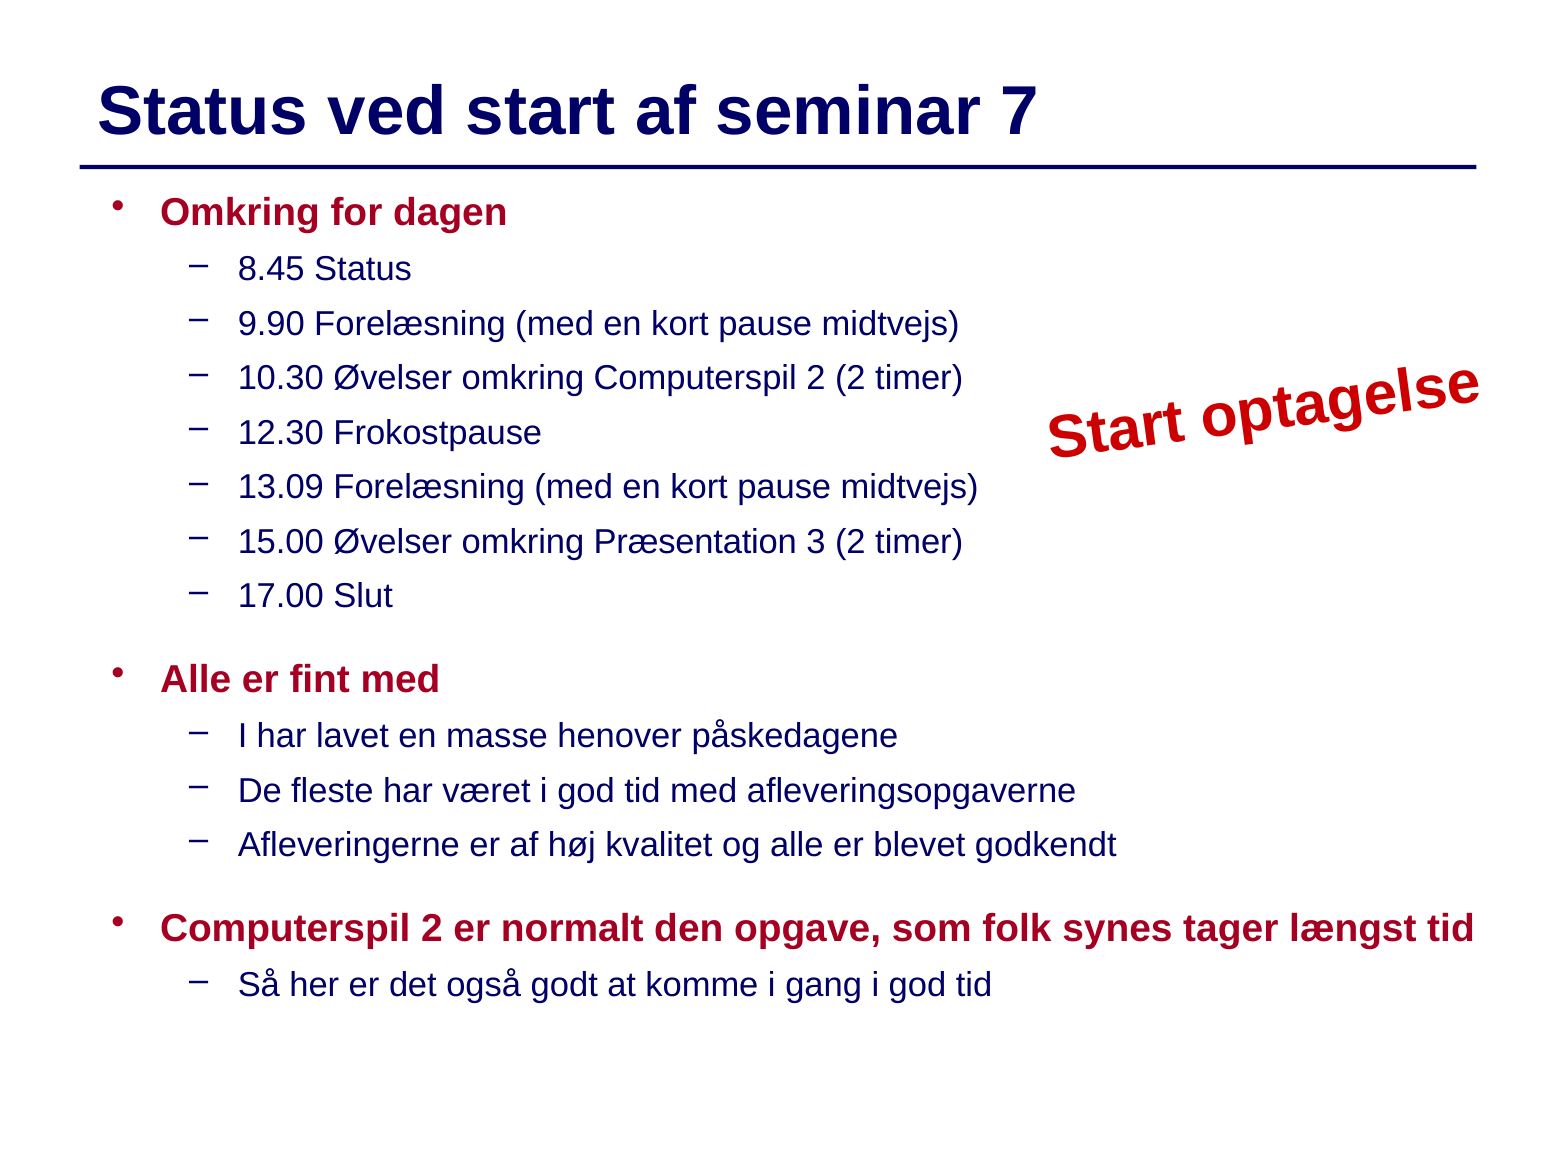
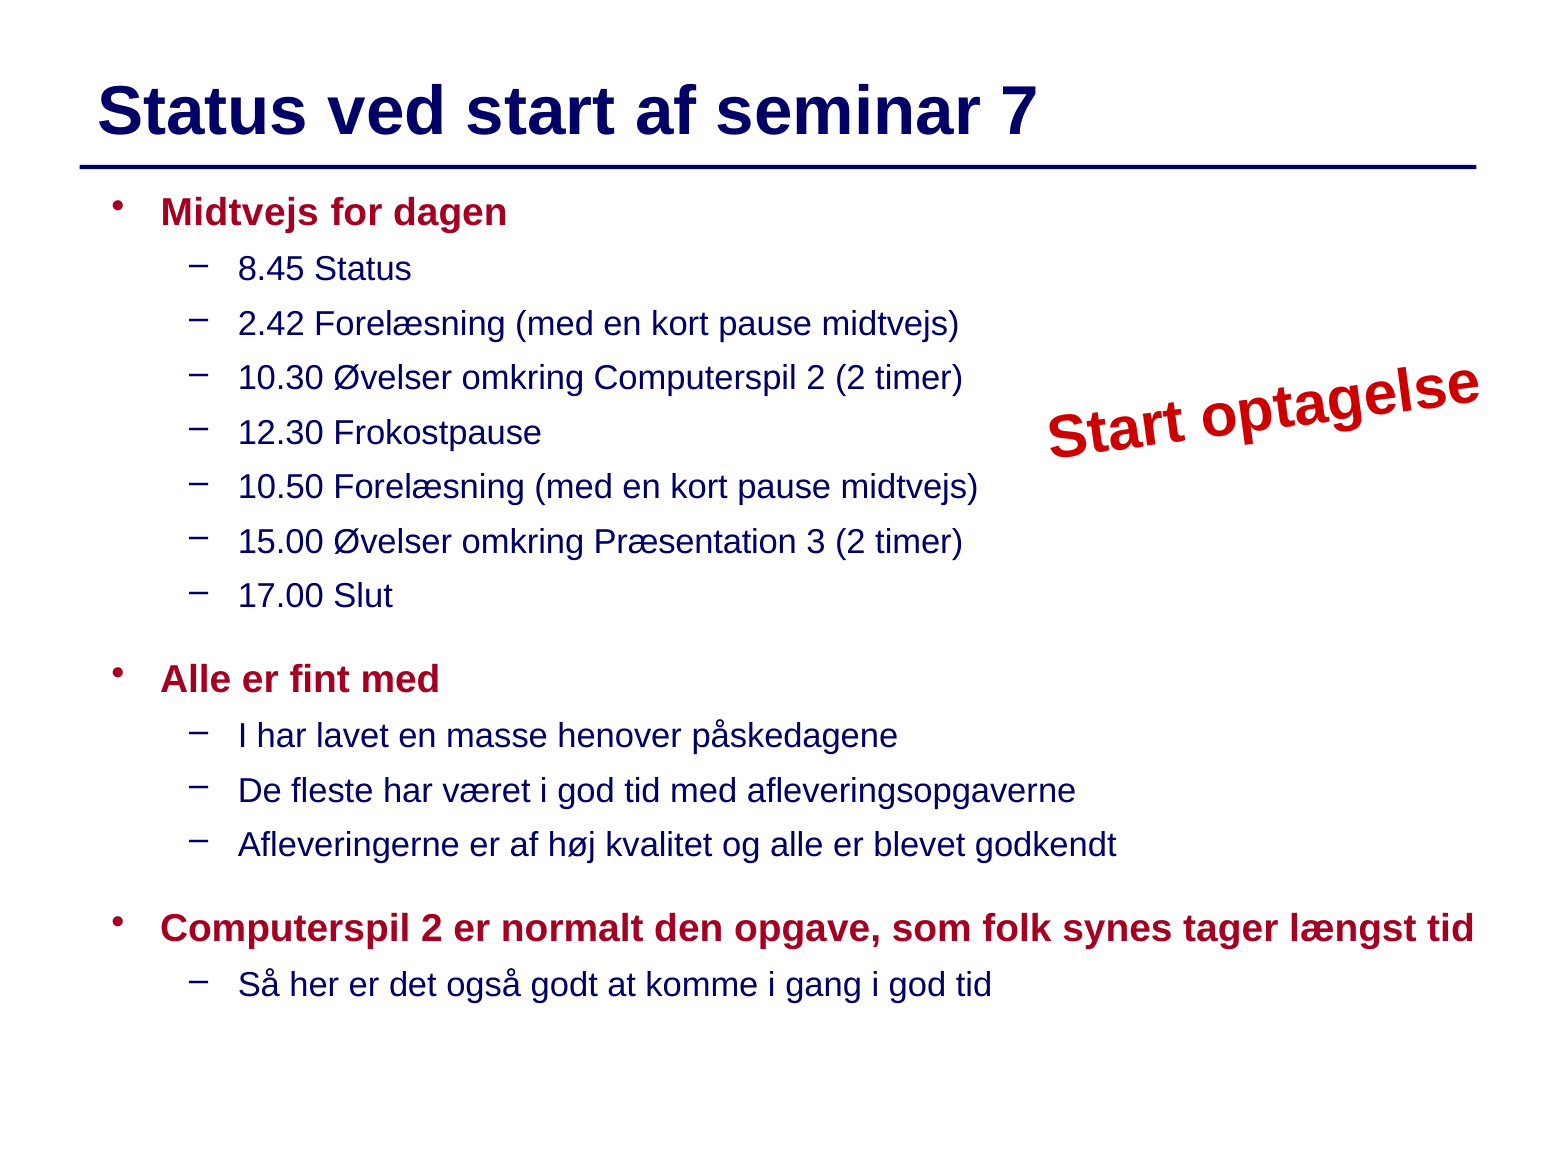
Omkring: Omkring -> Midtvejs (240, 213)
9.90: 9.90 -> 2.42 (271, 324)
13.09: 13.09 -> 10.50 (281, 487)
